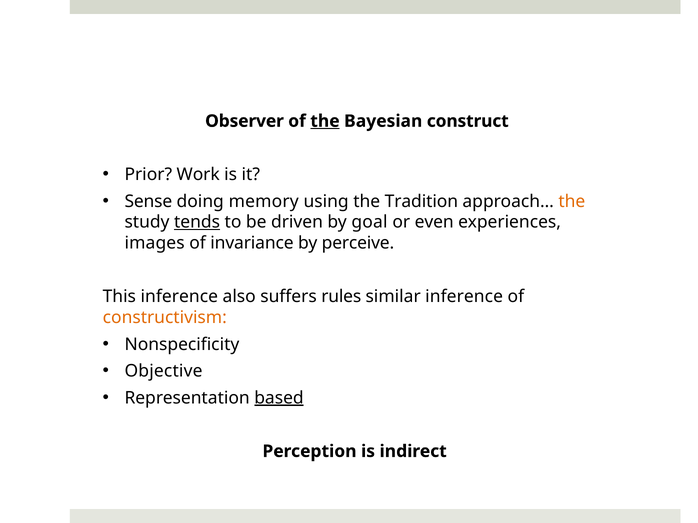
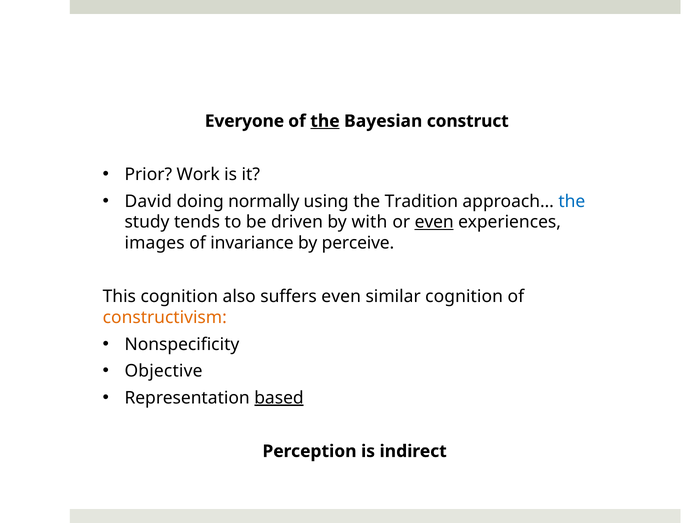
Observer: Observer -> Everyone (244, 121)
Sense: Sense -> David (148, 201)
memory: memory -> normally (264, 201)
the colour: orange -> blue (572, 201)
tends underline: present -> none (197, 222)
goal: goal -> with (369, 222)
even underline: none -> present (434, 222)
This inference: inference -> cognition (179, 297)
suffers rules: rules -> even (341, 297)
similar inference: inference -> cognition (464, 297)
